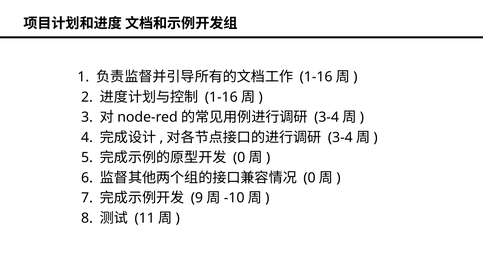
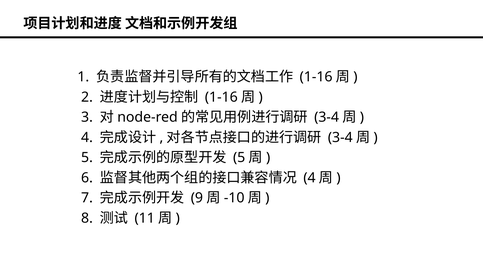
0: 0 -> 5 (239, 158)
0: 0 -> 4 (309, 178)
